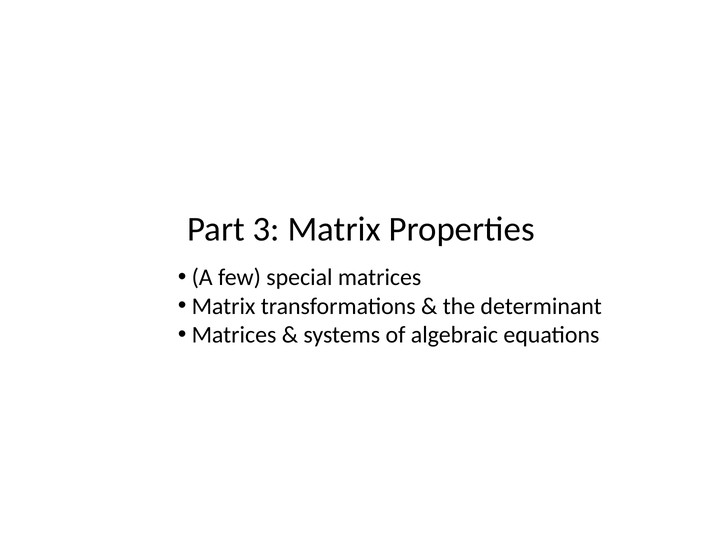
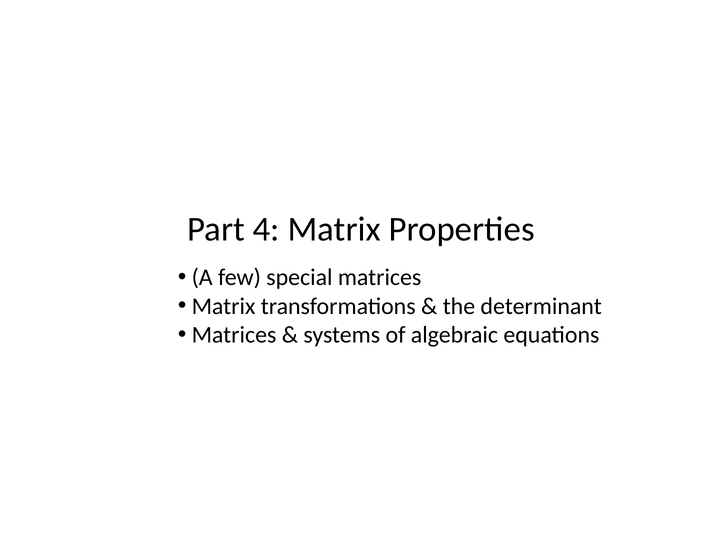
3: 3 -> 4 (266, 229)
